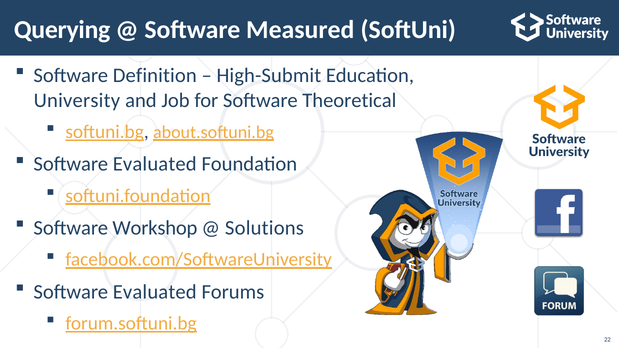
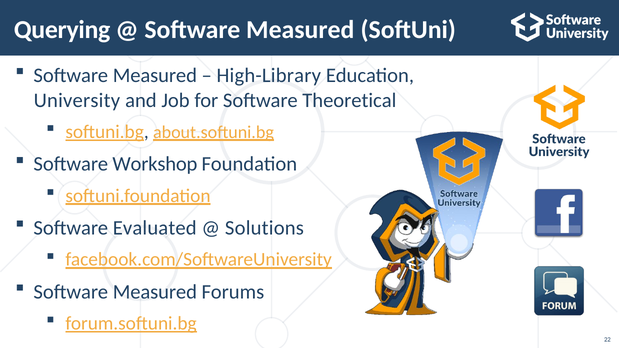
Definition: Definition -> Measured (155, 76)
High-Submit: High-Submit -> High-Library (269, 76)
Evaluated: Evaluated -> Workshop (155, 164)
Workshop: Workshop -> Evaluated (155, 228)
Evaluated: Evaluated -> Measured (155, 292)
